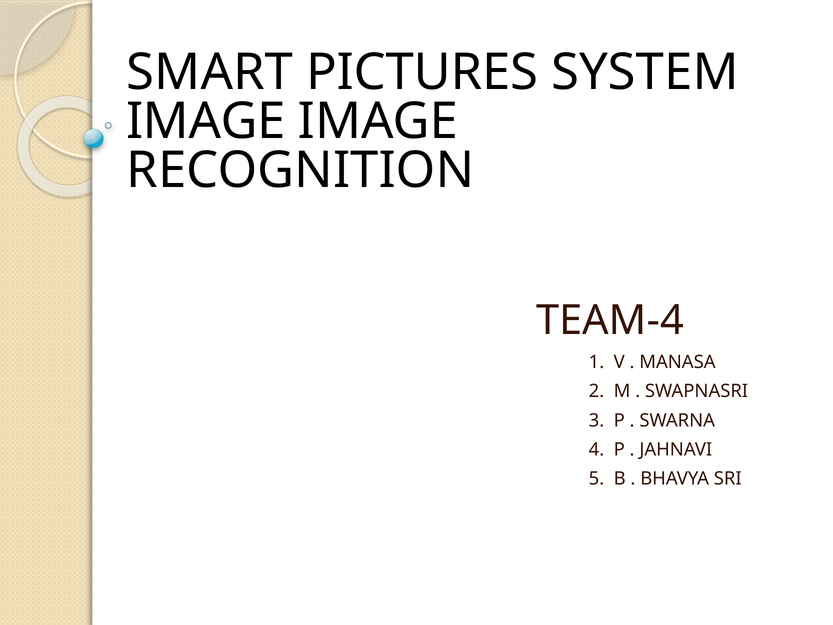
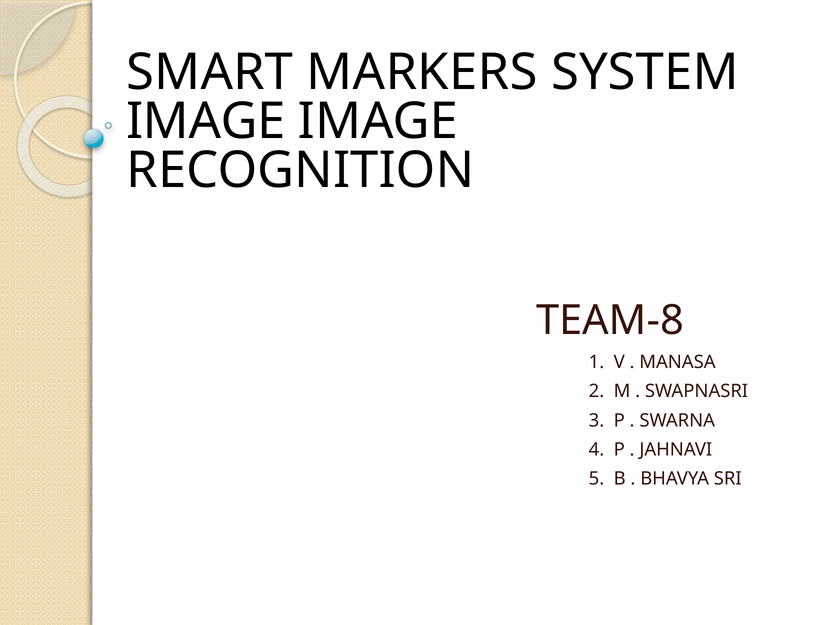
PICTURES: PICTURES -> MARKERS (422, 73)
TEAM-4: TEAM-4 -> TEAM-8 (610, 321)
